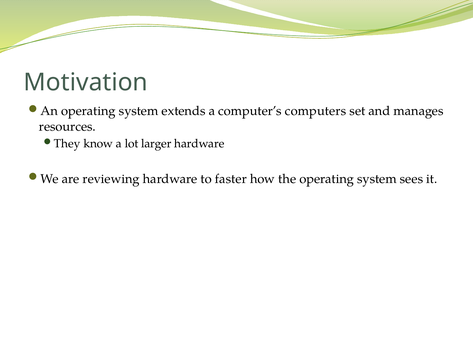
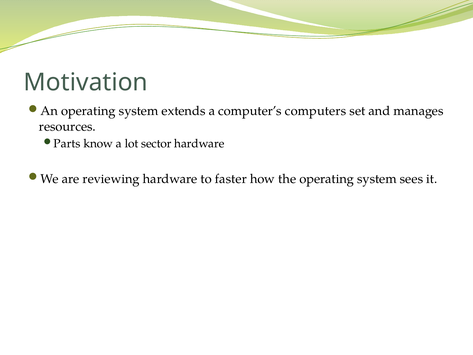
They: They -> Parts (67, 143)
larger: larger -> sector (156, 143)
